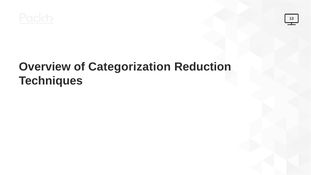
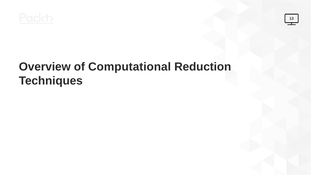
Categorization: Categorization -> Computational (130, 67)
